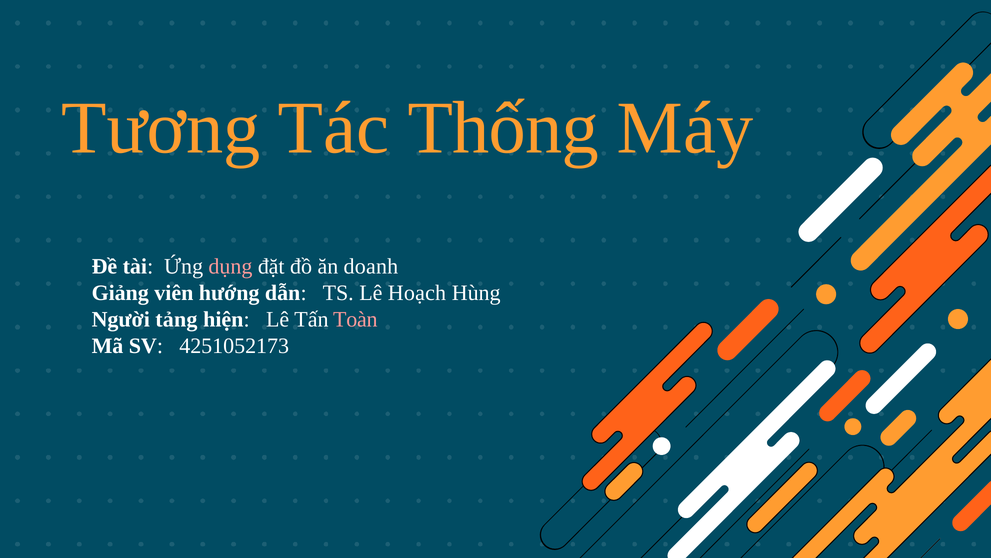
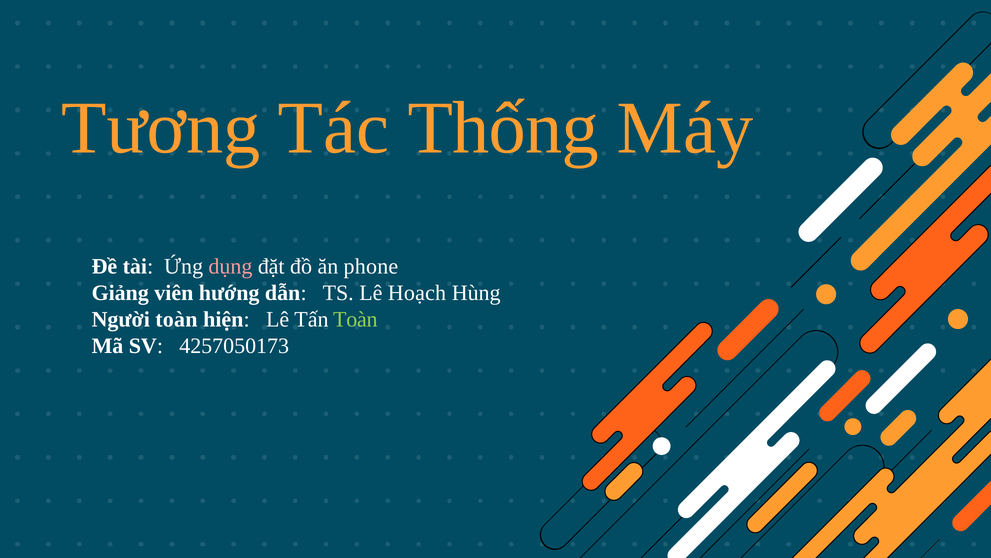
doanh: doanh -> phone (371, 266)
Người tảng: tảng -> toàn (176, 319)
Toàn colour: pink -> light green (355, 319)
4251052173: 4251052173 -> 4257050173 (234, 346)
